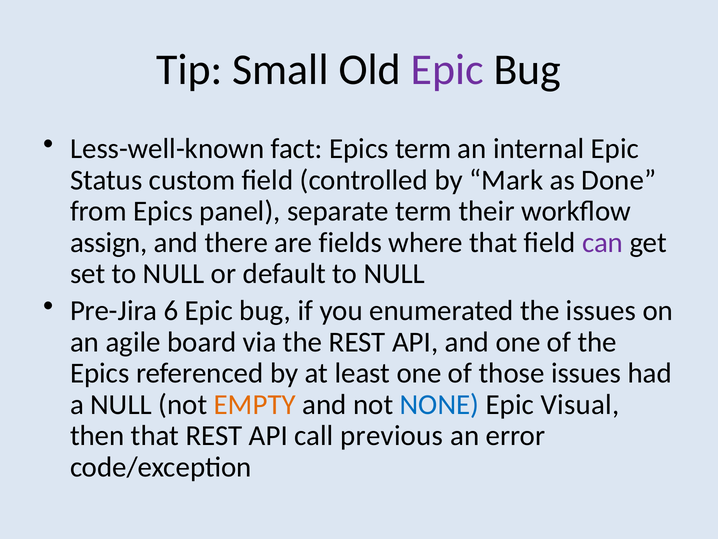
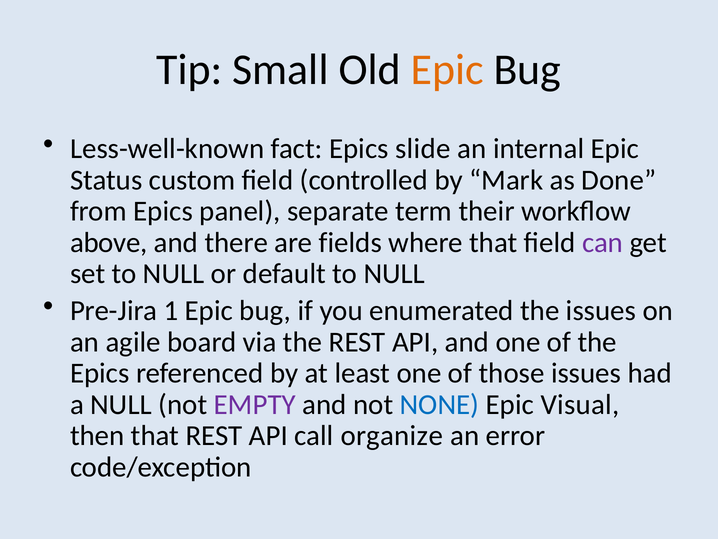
Epic colour: purple -> orange (447, 70)
Epics term: term -> slide (423, 149)
assign: assign -> above (109, 242)
6: 6 -> 1 (171, 311)
EMPTY colour: orange -> purple (255, 404)
previous: previous -> organize (392, 435)
